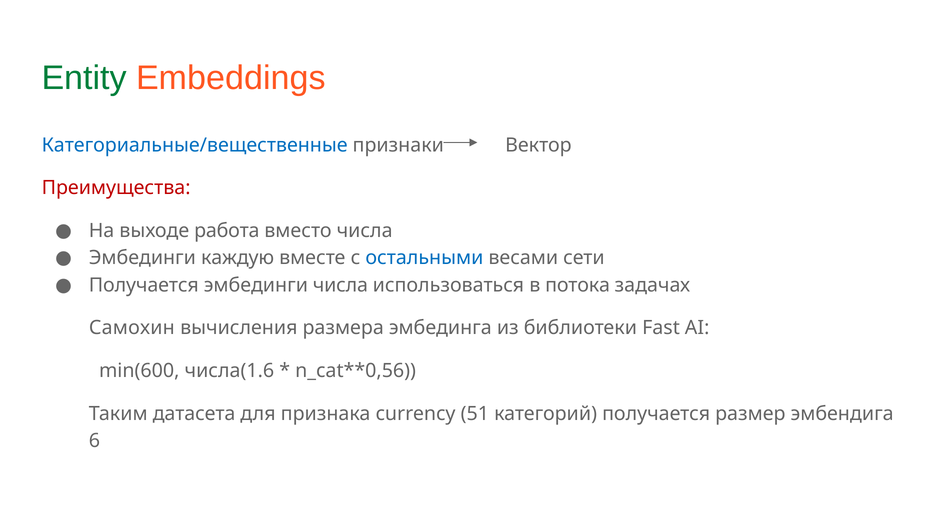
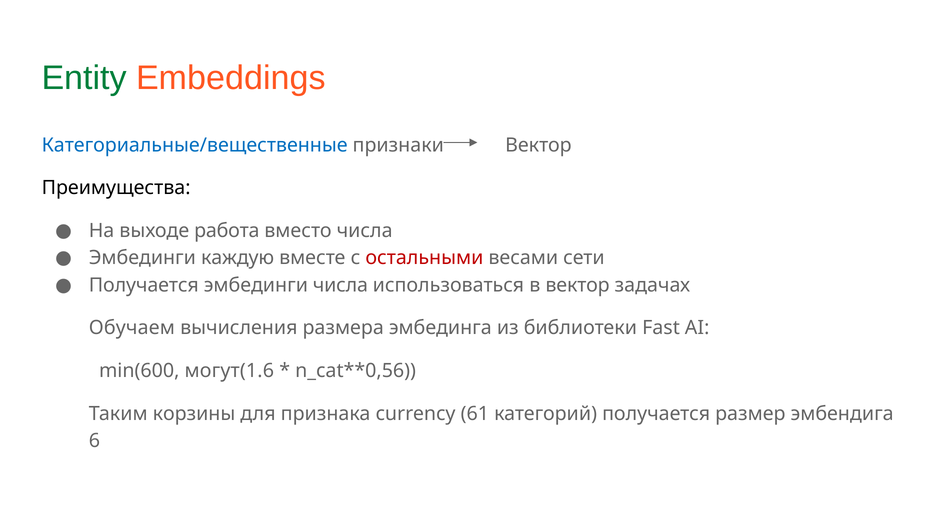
Преимущества colour: red -> black (116, 188)
остальными colour: blue -> red (424, 258)
в потока: потока -> вектор (578, 285)
Самохин: Самохин -> Обучаем (132, 328)
числа(1.6: числа(1.6 -> могут(1.6 (229, 371)
датасета: датасета -> корзины (194, 414)
51: 51 -> 61 (475, 414)
